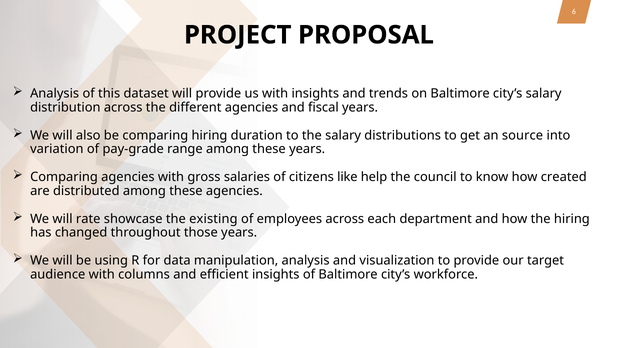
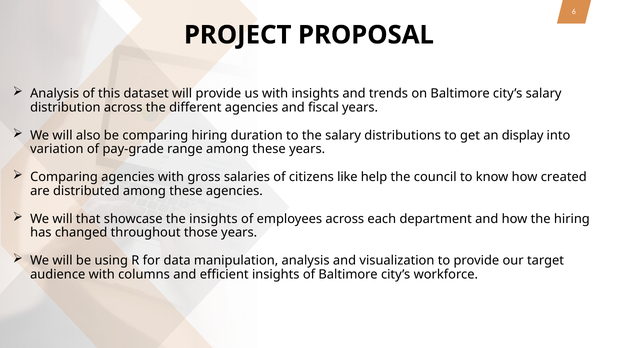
source: source -> display (523, 135)
rate: rate -> that (88, 219)
the existing: existing -> insights (213, 219)
